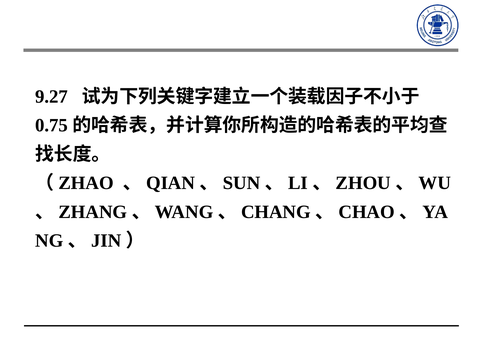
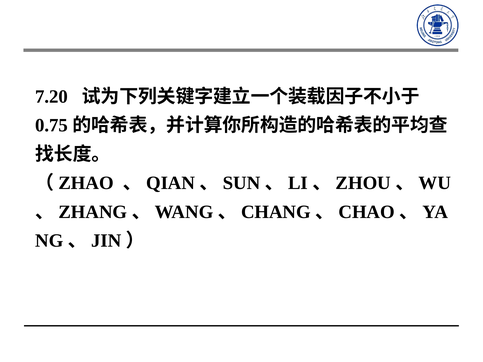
9.27: 9.27 -> 7.20 (52, 97)
